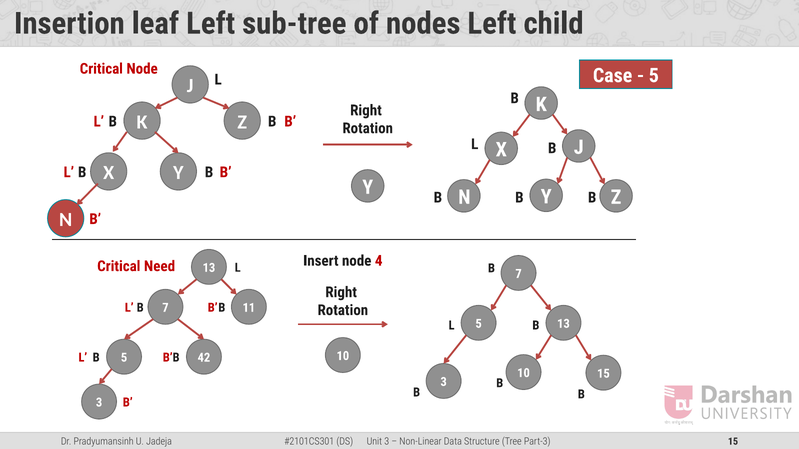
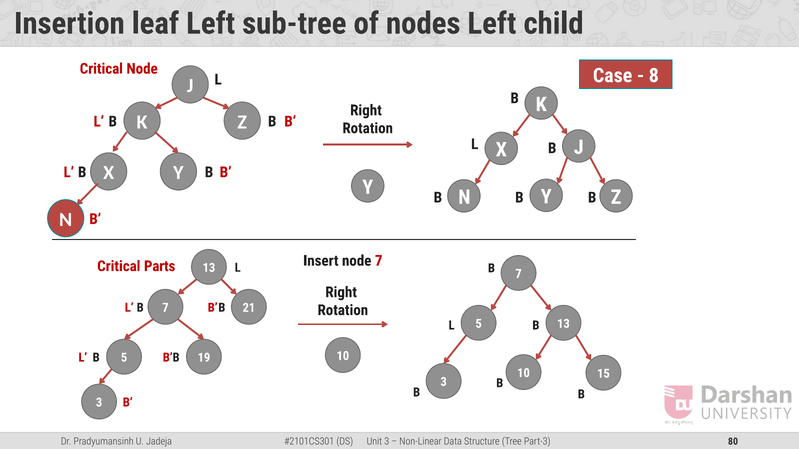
5: 5 -> 8 (654, 76)
Need: Need -> Parts (160, 266)
node 4: 4 -> 7 (379, 261)
11: 11 -> 21 (249, 308)
42: 42 -> 19 (204, 358)
15: 15 -> 80 (733, 442)
